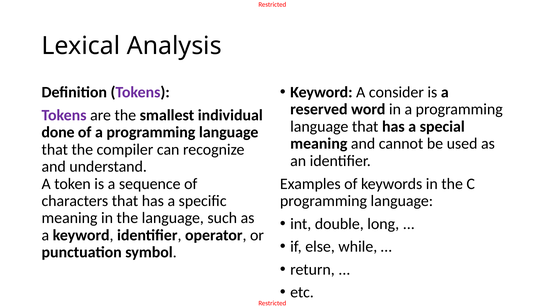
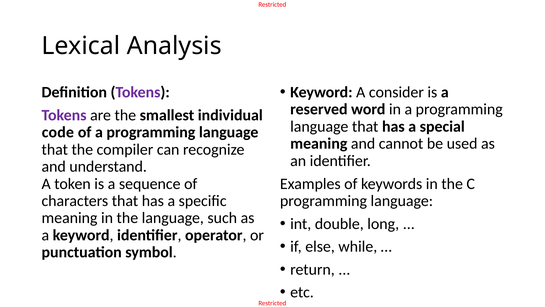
done: done -> code (58, 132)
